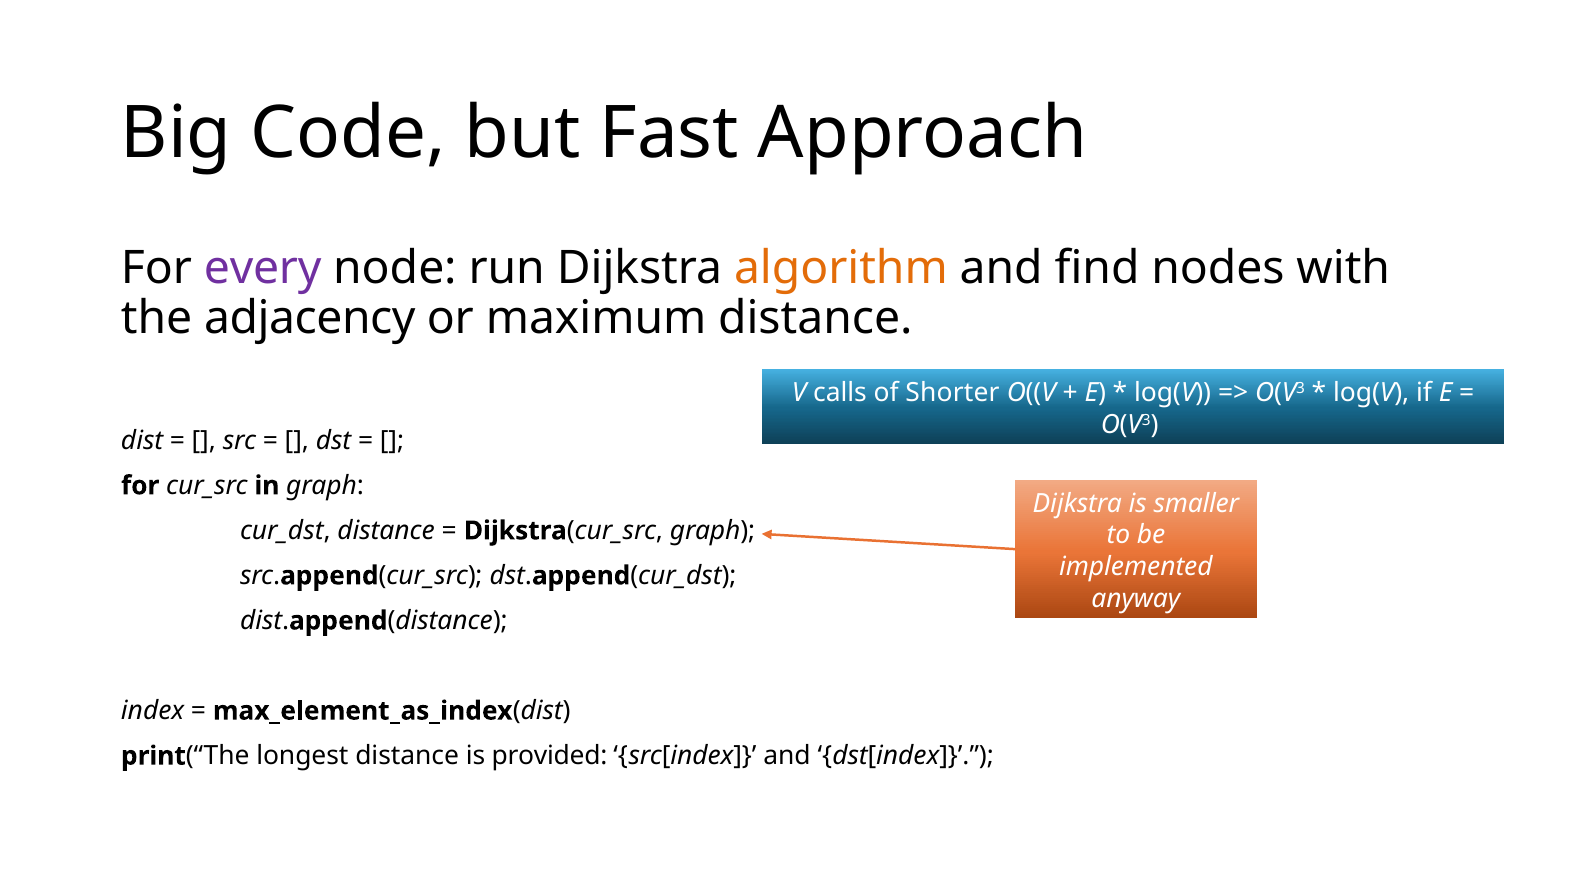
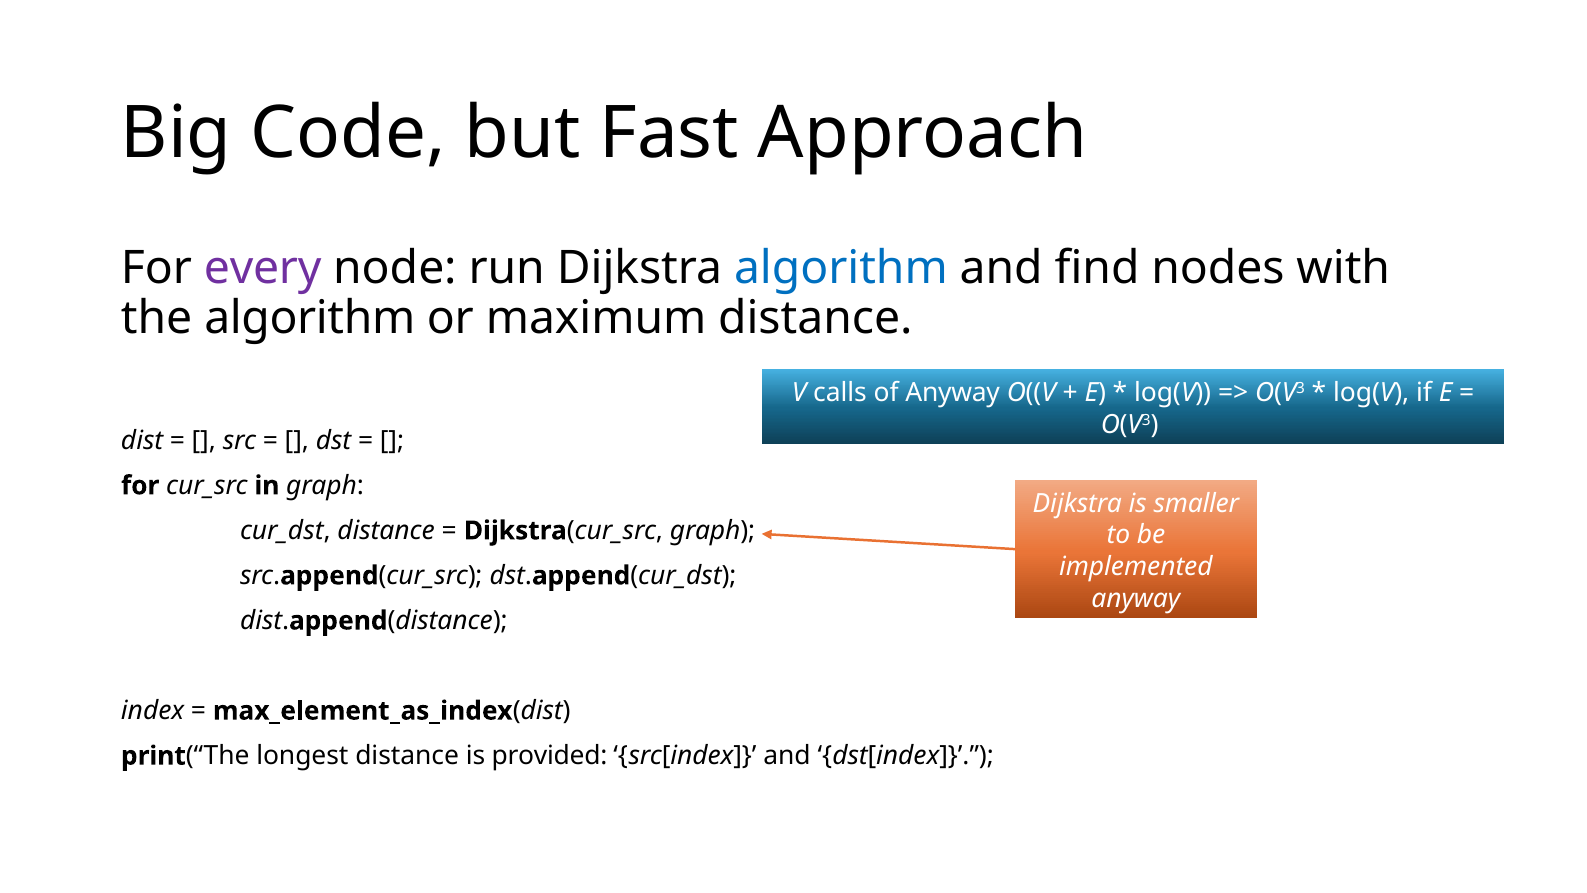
algorithm colour: orange -> blue (841, 268)
the adjacency: adjacency -> algorithm (310, 318)
of Shorter: Shorter -> Anyway (953, 392)
